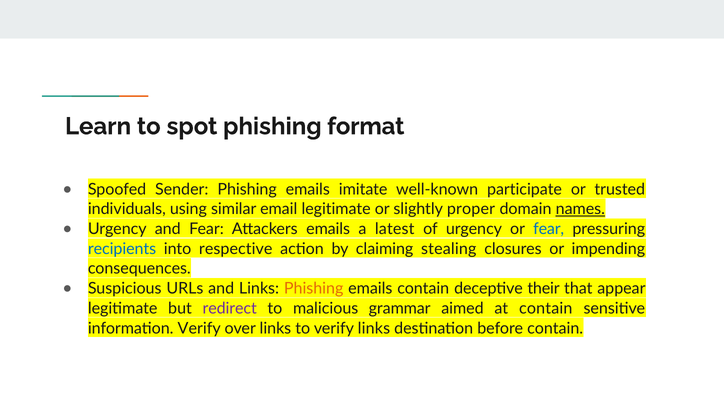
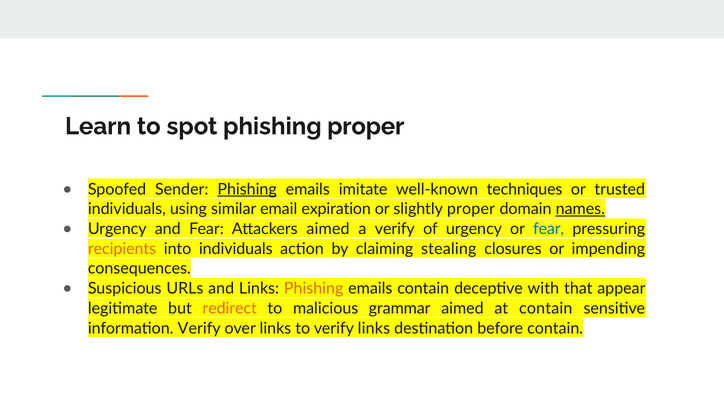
phishing format: format -> proper (366, 126)
Phishing underline: none -> present (247, 189)
participate: participate -> techniques (525, 189)
email legitimate: legitimate -> expiration (336, 209)
Attackers emails: emails -> aimed (328, 229)
a latest: latest -> verify (395, 229)
recipients colour: blue -> orange (122, 249)
into respective: respective -> individuals (236, 249)
their: their -> with (543, 289)
redirect colour: purple -> orange (230, 309)
